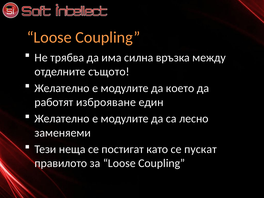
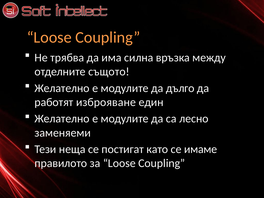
което: което -> дълго (180, 88)
пускат: пускат -> имаме (201, 149)
